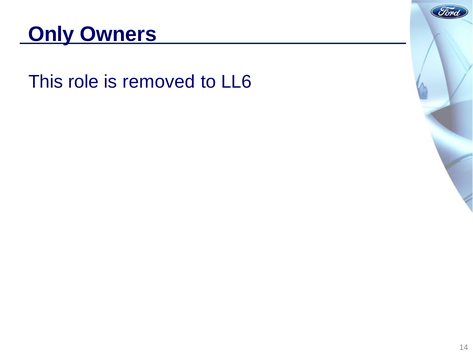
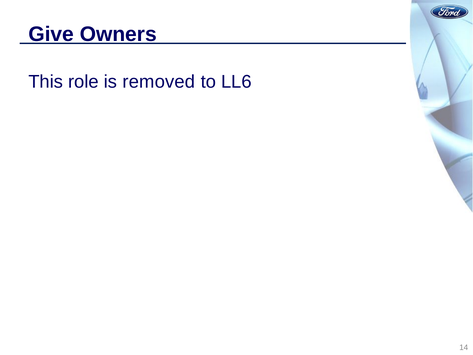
Only: Only -> Give (51, 34)
